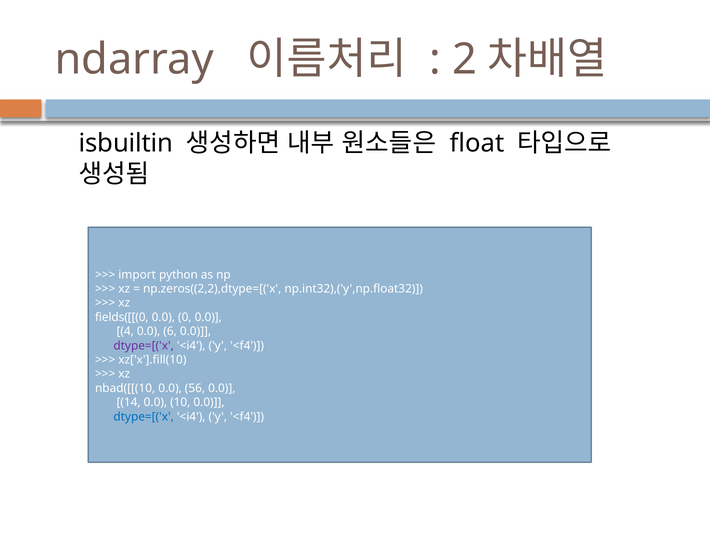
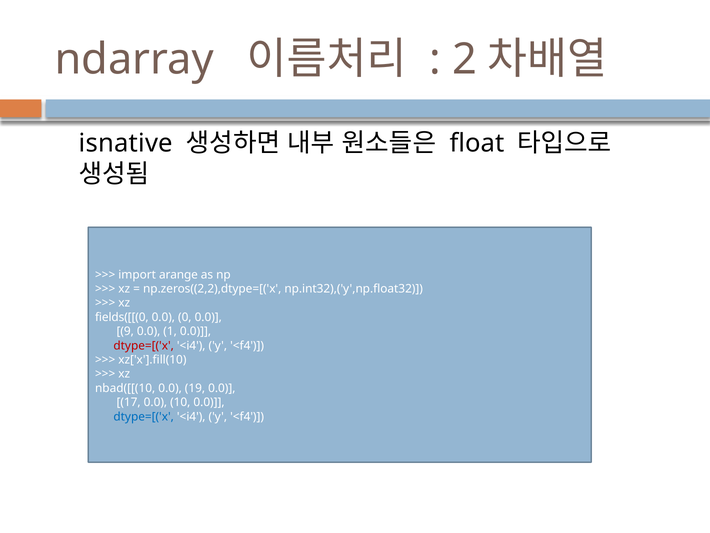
isbuiltin: isbuiltin -> isnative (126, 143)
python: python -> arange (178, 274)
4: 4 -> 9 (125, 331)
6: 6 -> 1 (170, 331)
dtype=[('x colour: purple -> red (144, 345)
56: 56 -> 19 (195, 388)
14: 14 -> 17 (129, 402)
